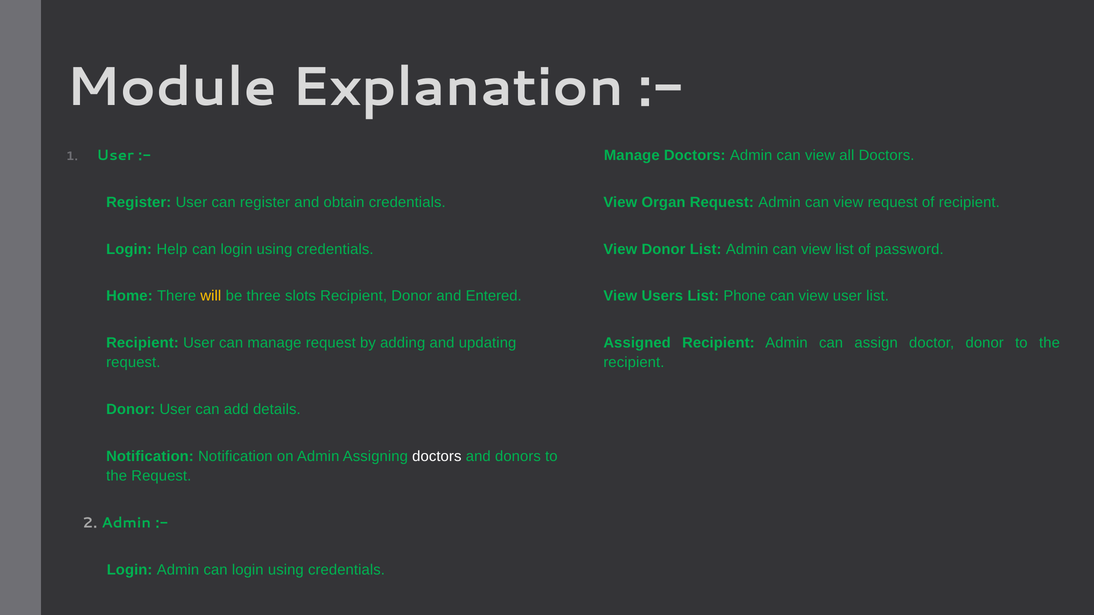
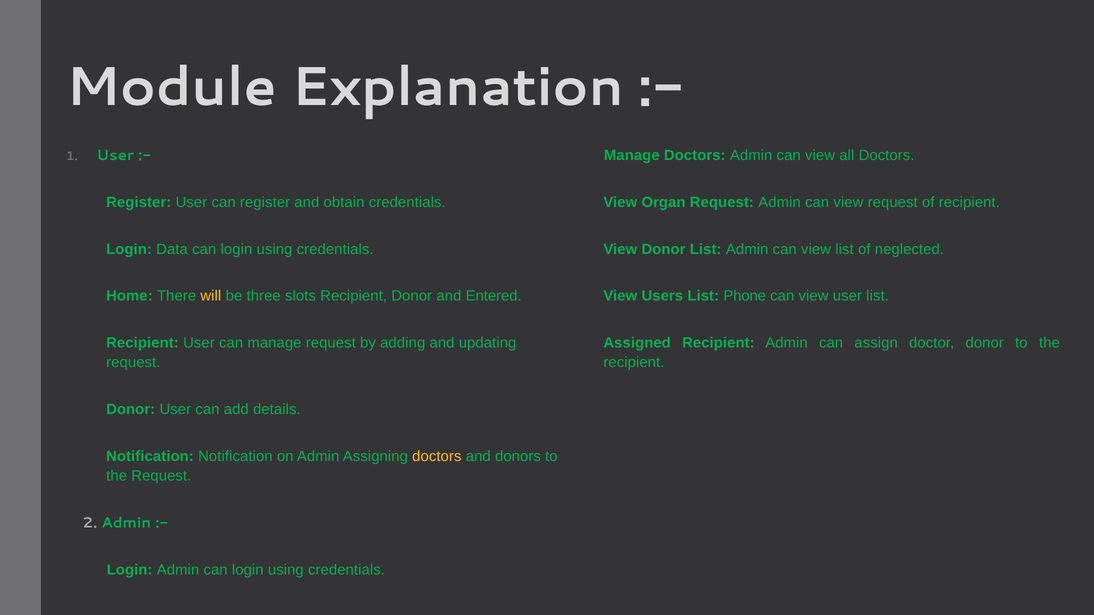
Help: Help -> Data (172, 249)
password: password -> neglected (909, 249)
doctors colour: white -> yellow (437, 457)
